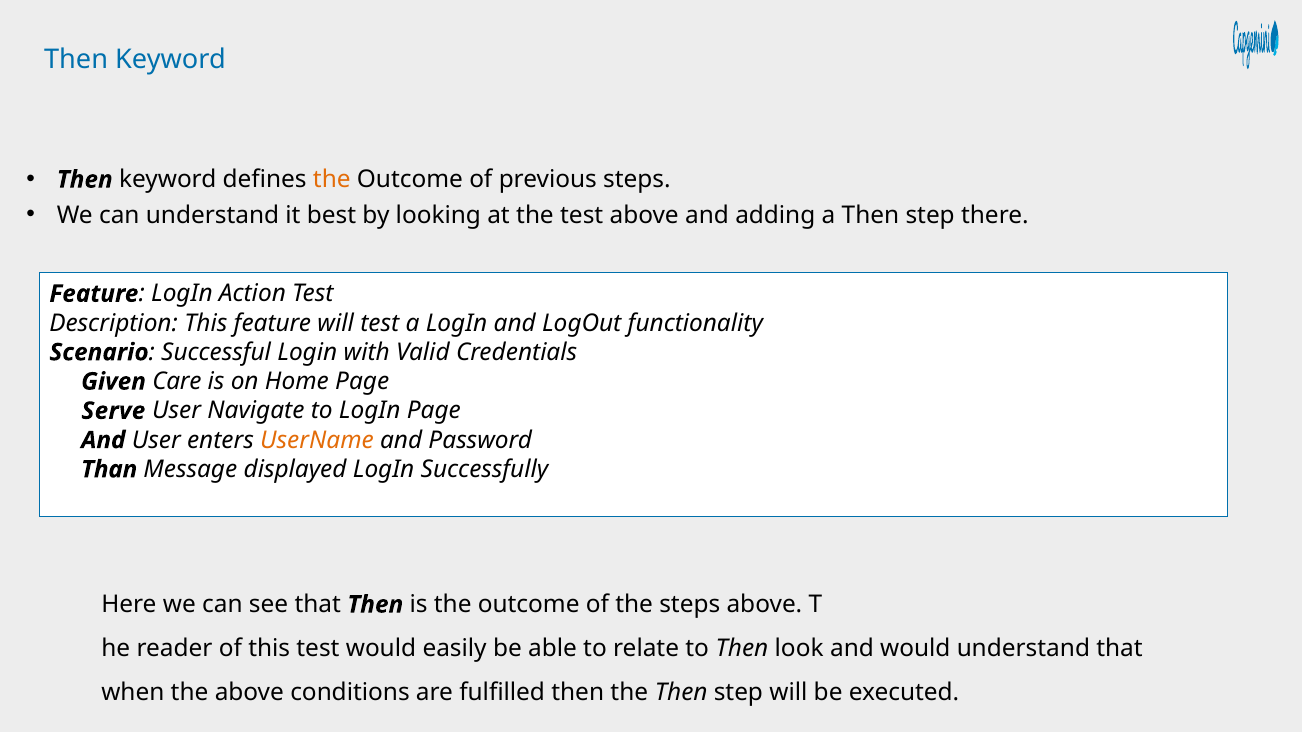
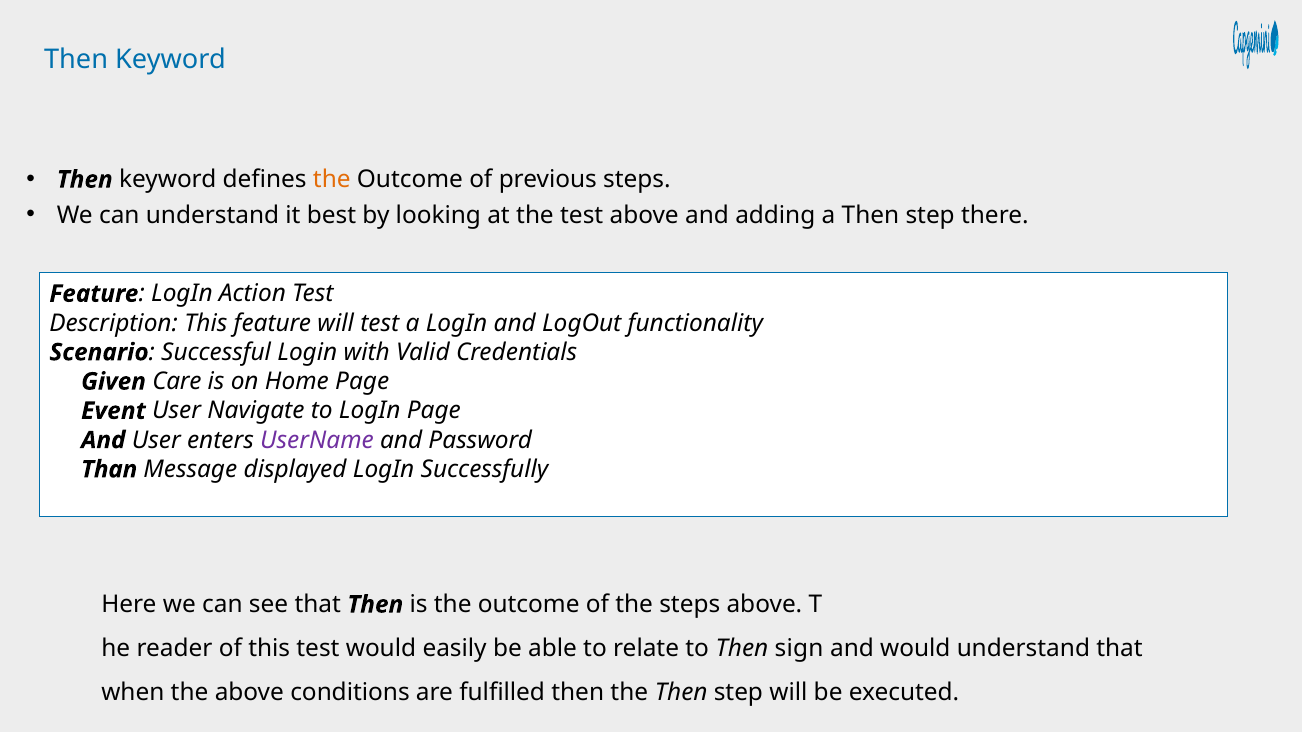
Serve: Serve -> Event (113, 411)
UserName colour: orange -> purple (317, 440)
look: look -> sign (799, 649)
